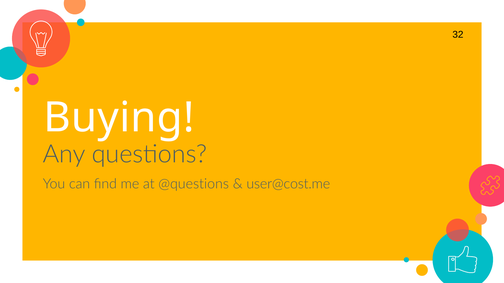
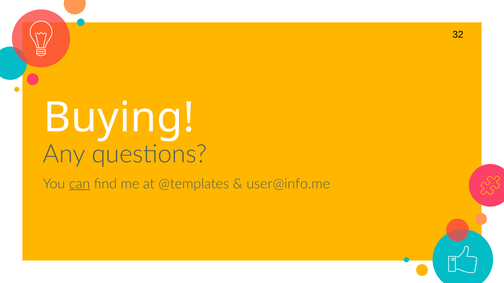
can underline: none -> present (80, 184)
@questions: @questions -> @templates (194, 184)
user@cost.me: user@cost.me -> user@info.me (288, 184)
